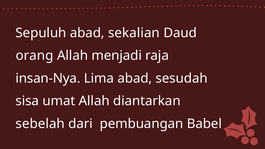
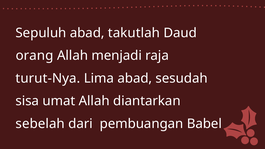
sekalian: sekalian -> takutlah (134, 33)
insan-Nya: insan-Nya -> turut-Nya (48, 78)
